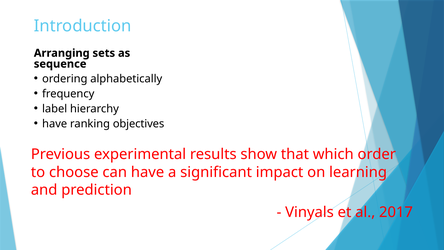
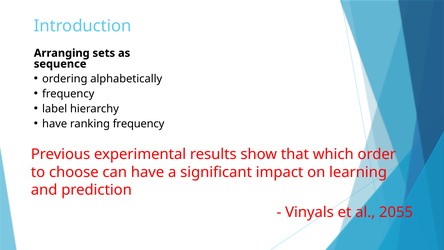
ranking objectives: objectives -> frequency (139, 124)
2017: 2017 -> 2055 (396, 212)
